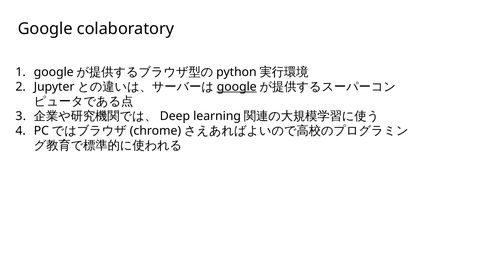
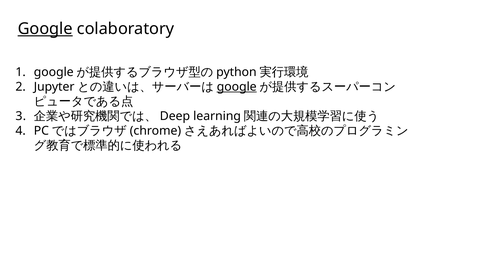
Google underline: none -> present (45, 29)
